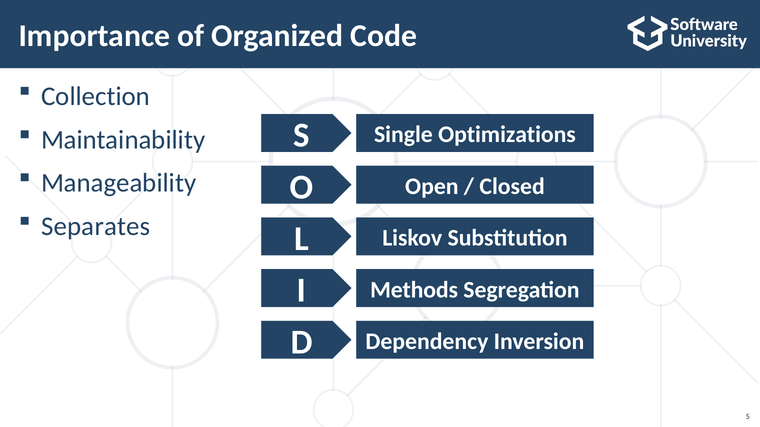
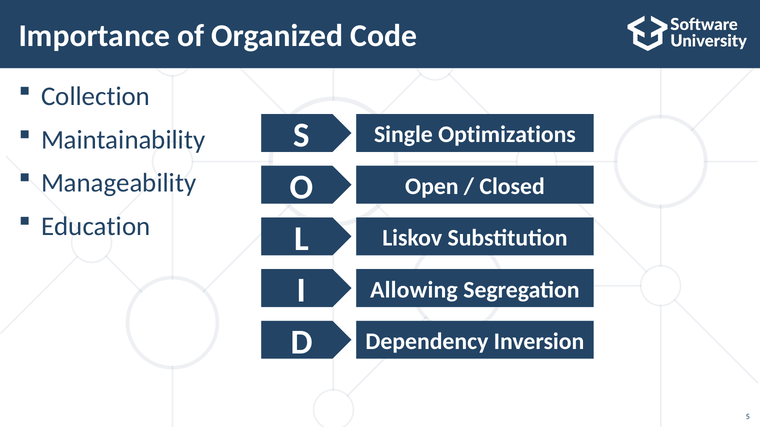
Separates: Separates -> Education (96, 227)
Methods: Methods -> Allowing (414, 290)
